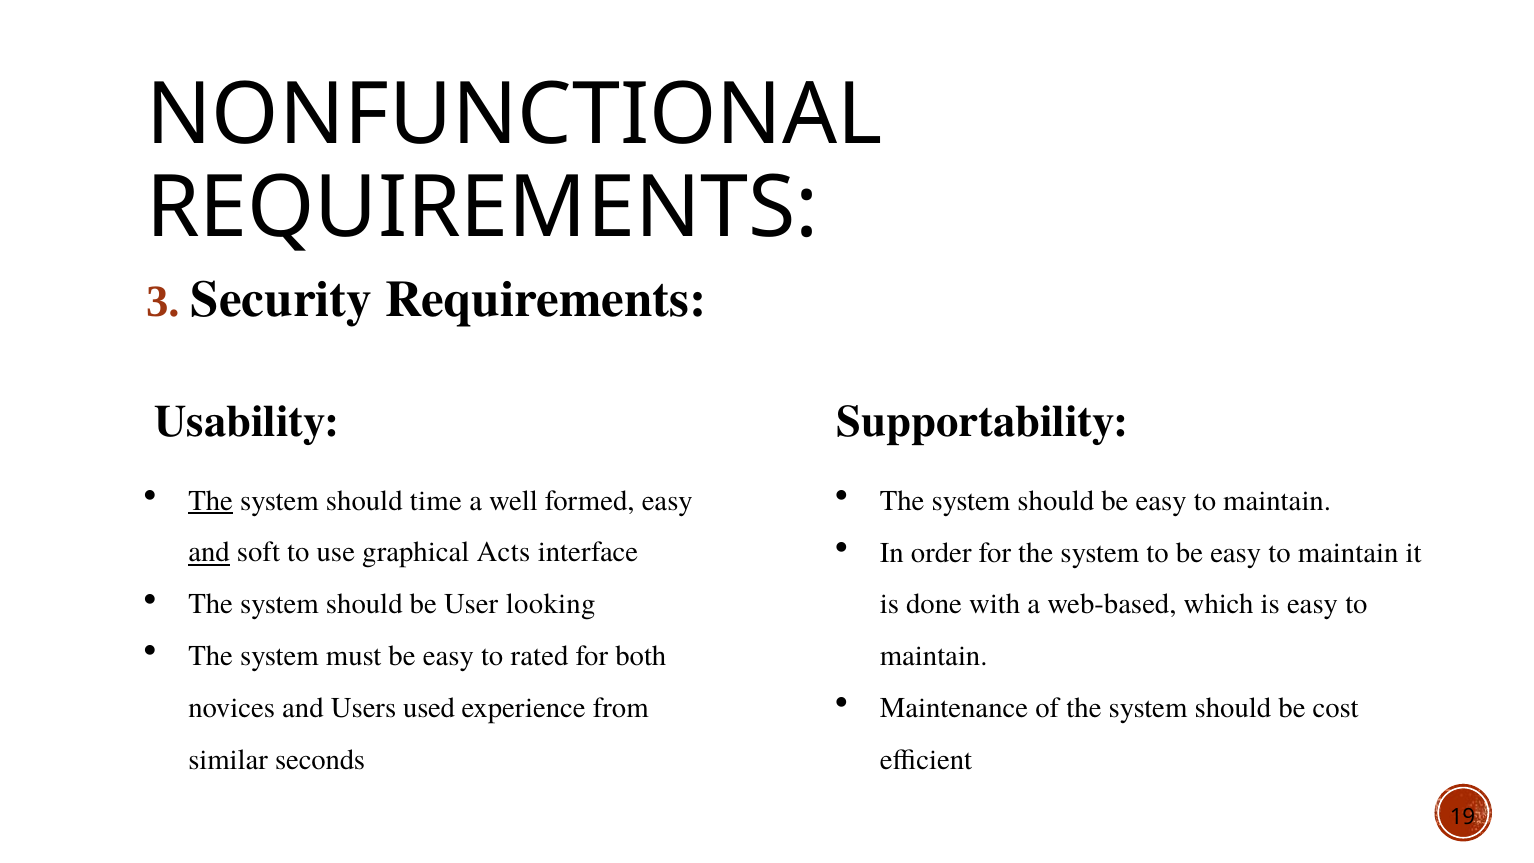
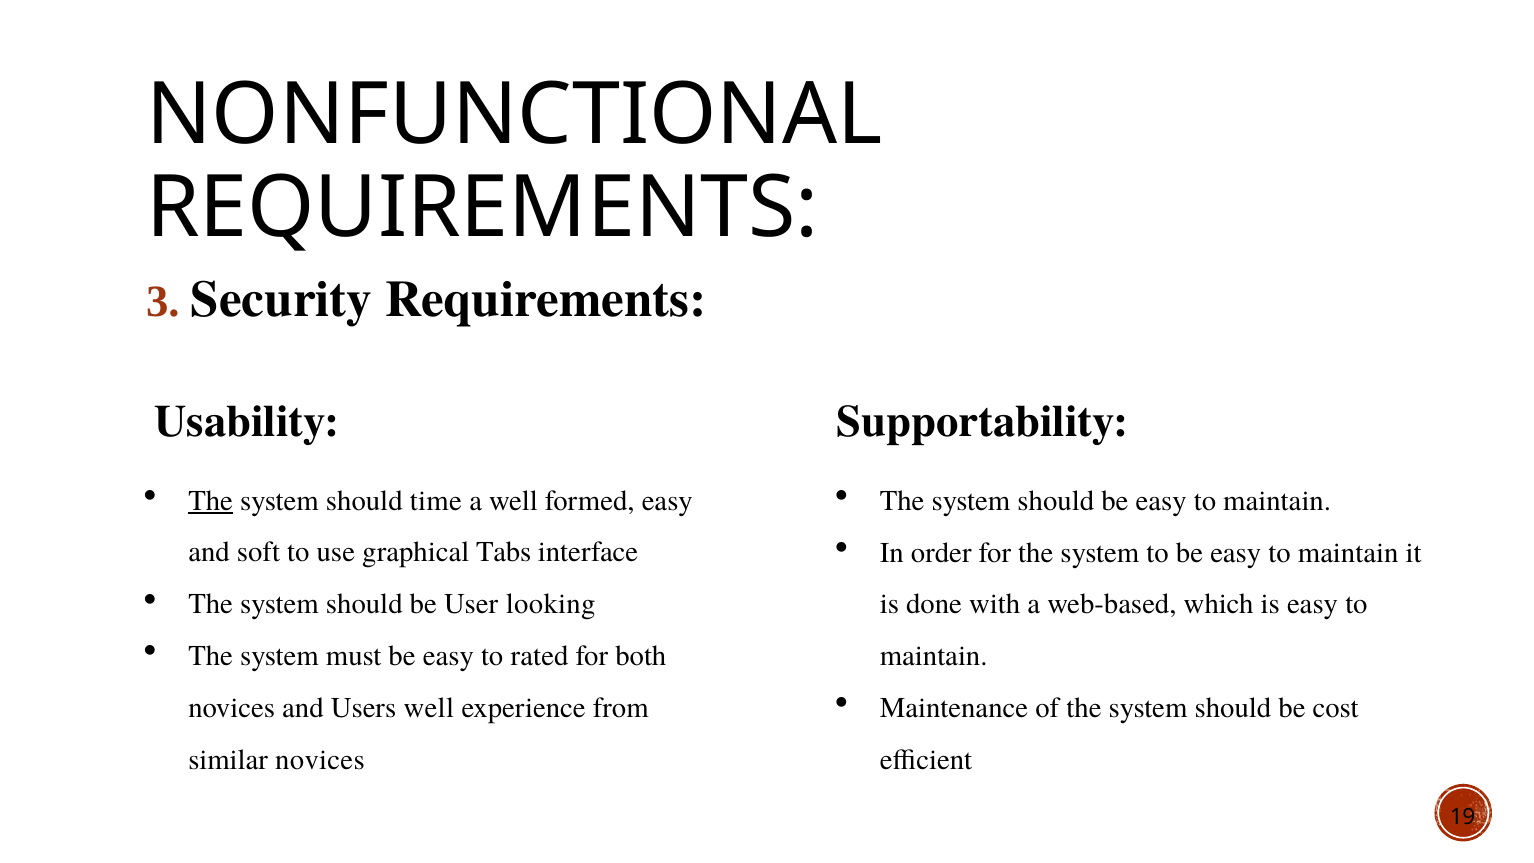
and underline: present -> none (209, 552)
Acts: Acts -> Tabs (504, 552)
Users used: used -> well (429, 708)
similar seconds: seconds -> novices (320, 759)
